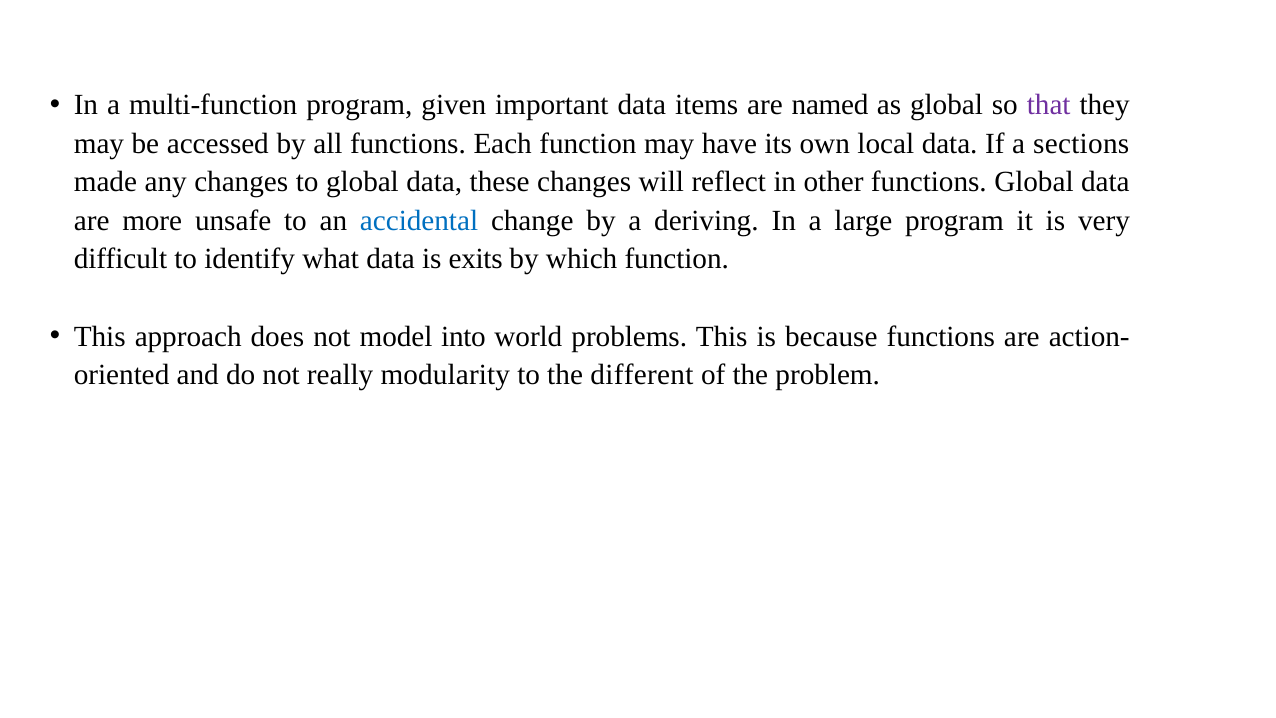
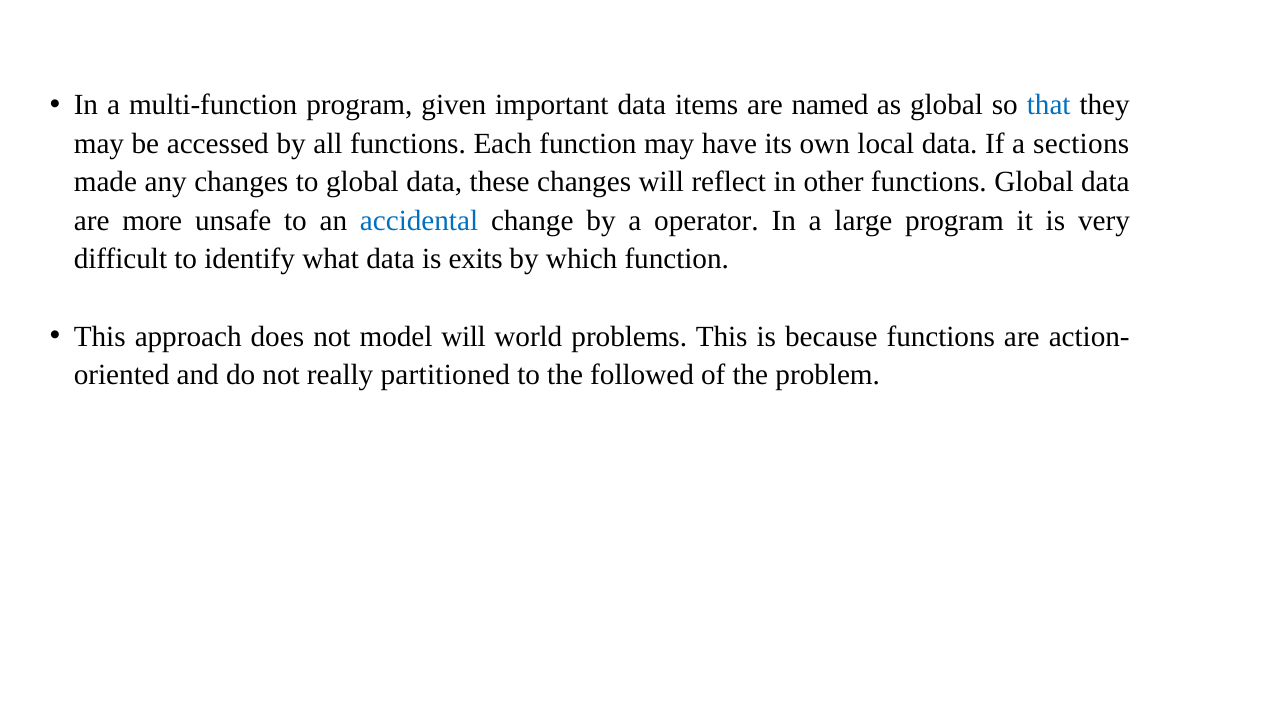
that colour: purple -> blue (1049, 105)
deriving: deriving -> operator (706, 221)
model into: into -> will (464, 336)
modularity: modularity -> partitioned (445, 375)
different: different -> followed (642, 375)
